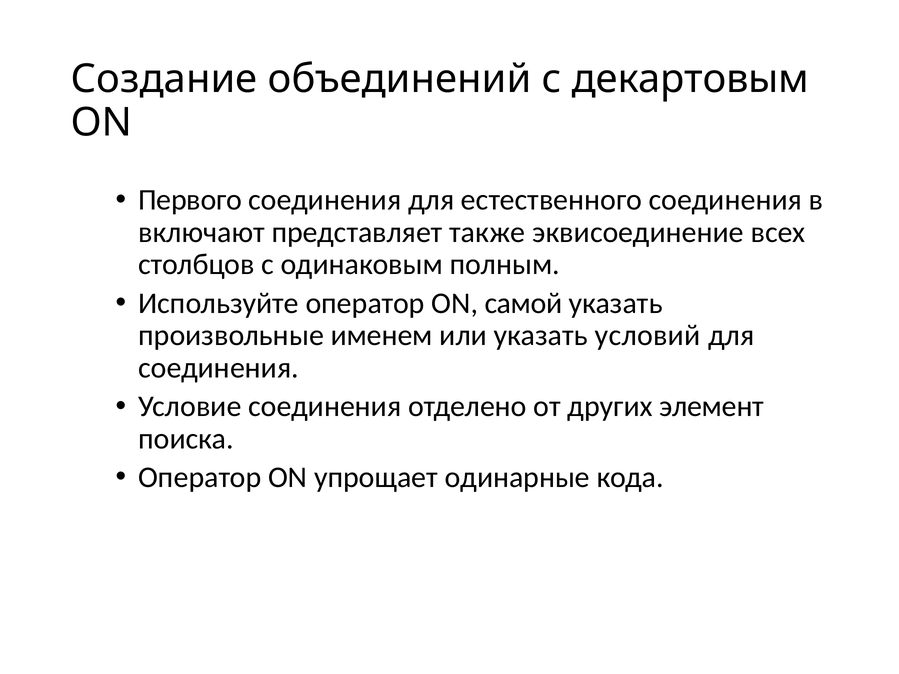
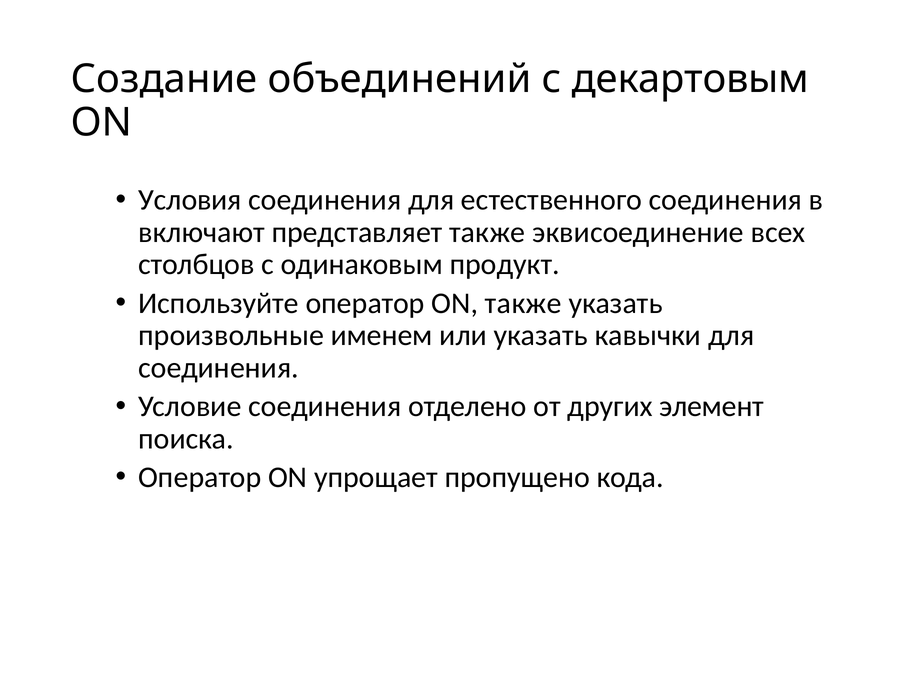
Первого: Первого -> Условия (190, 200)
полным: полным -> продукт (505, 265)
ON самой: самой -> также (523, 303)
условий: условий -> кавычки (648, 336)
одинарные: одинарные -> пропущено (517, 477)
